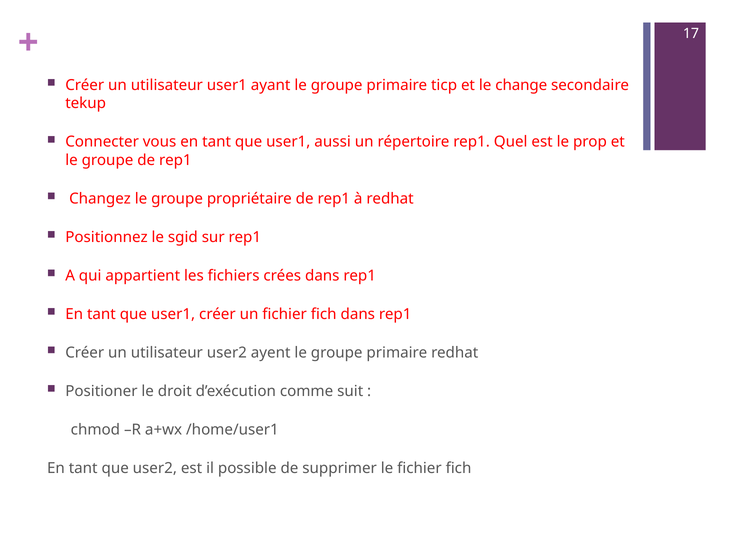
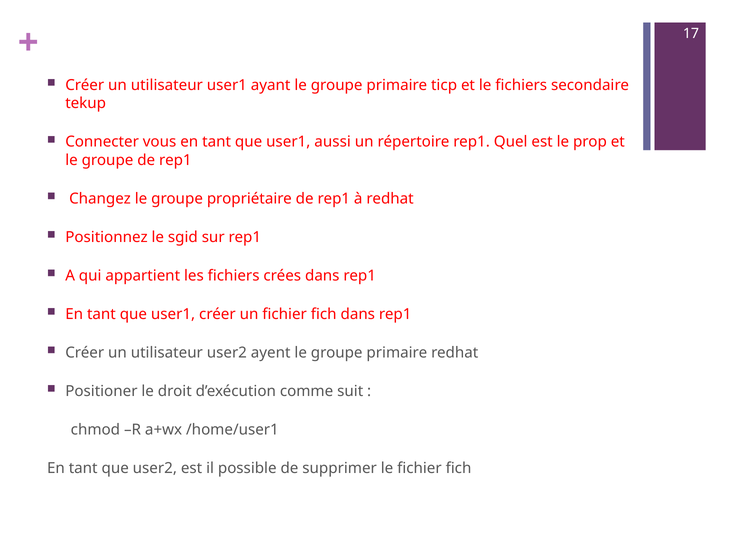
le change: change -> fichiers (521, 85)
